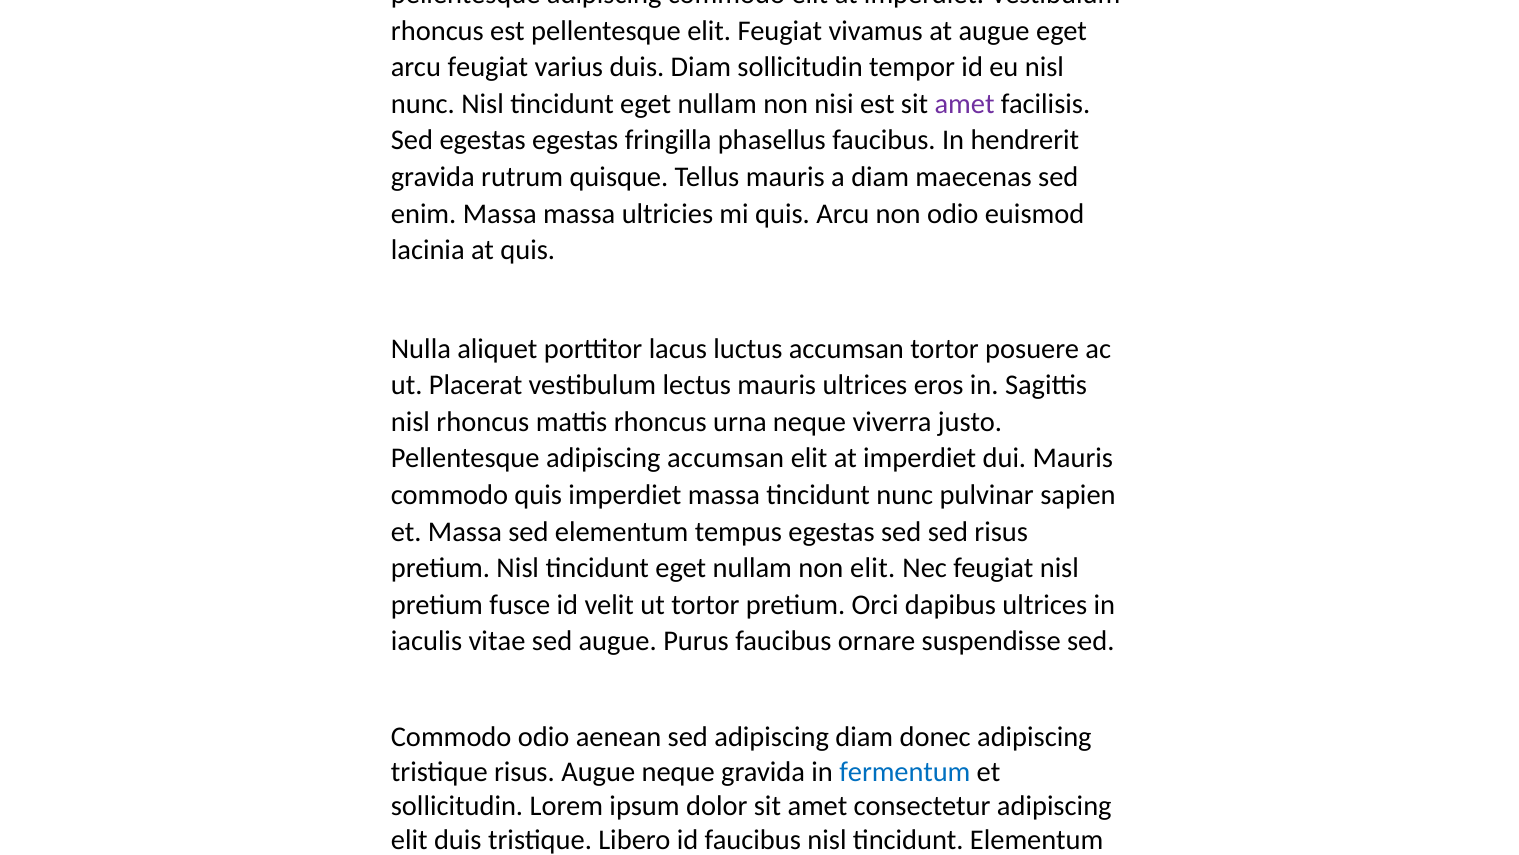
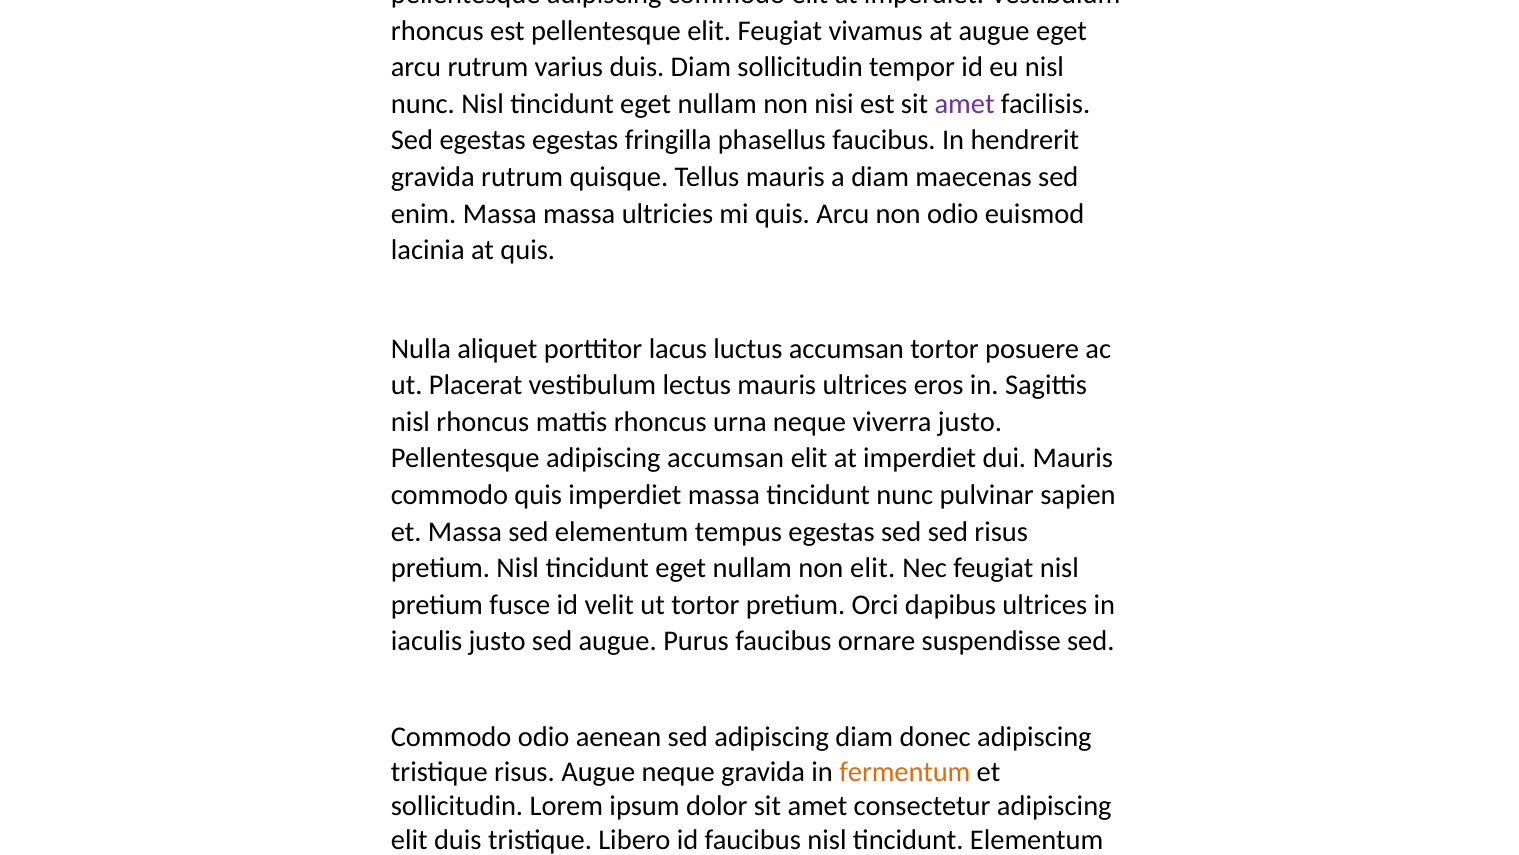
arcu feugiat: feugiat -> rutrum (488, 67)
iaculis vitae: vitae -> justo (497, 641)
fermentum colour: blue -> orange (905, 771)
